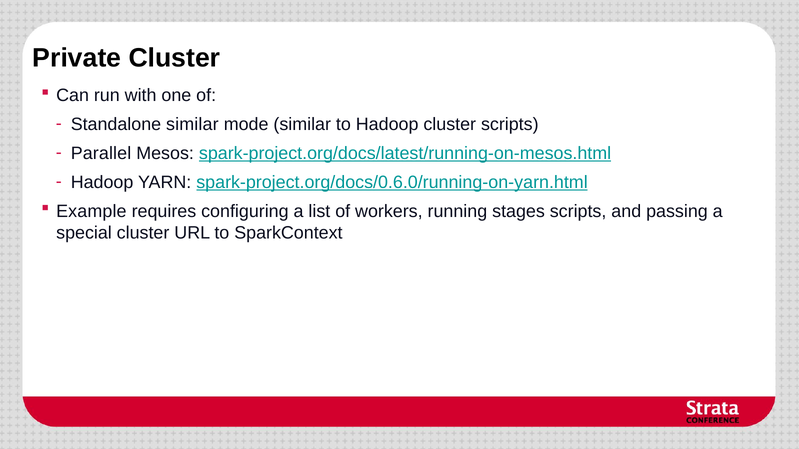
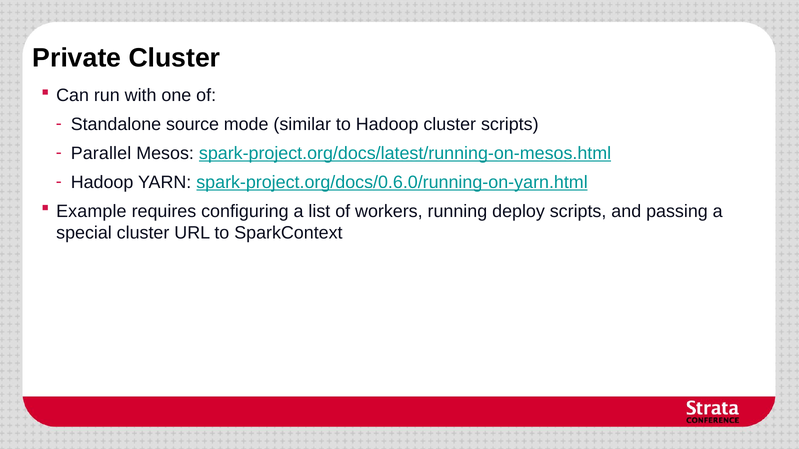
Standalone similar: similar -> source (193, 125)
stages: stages -> deploy (519, 211)
